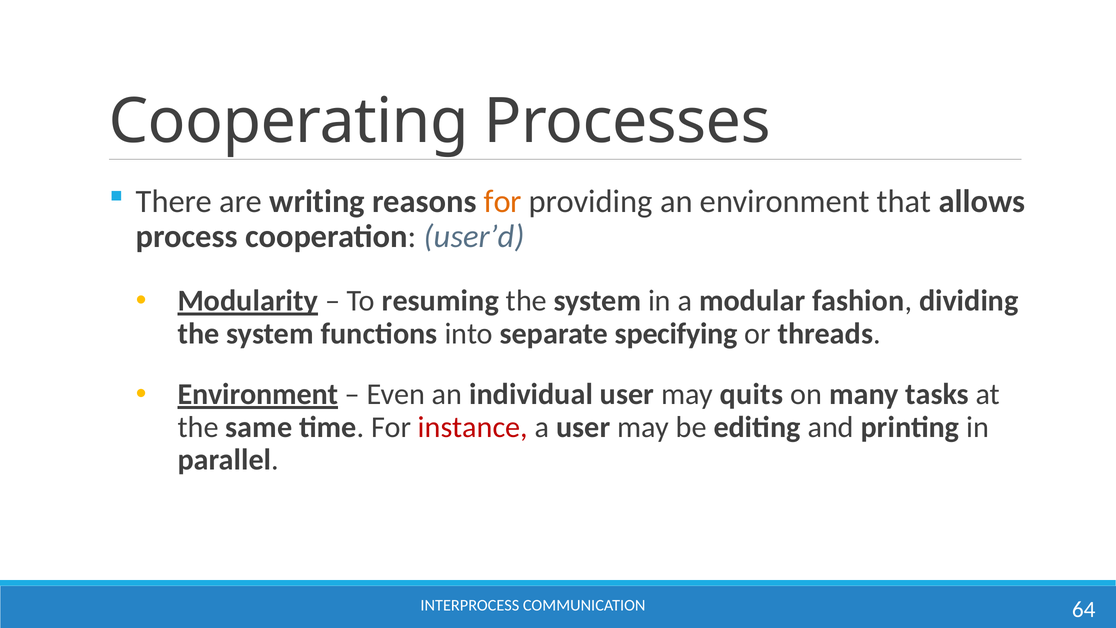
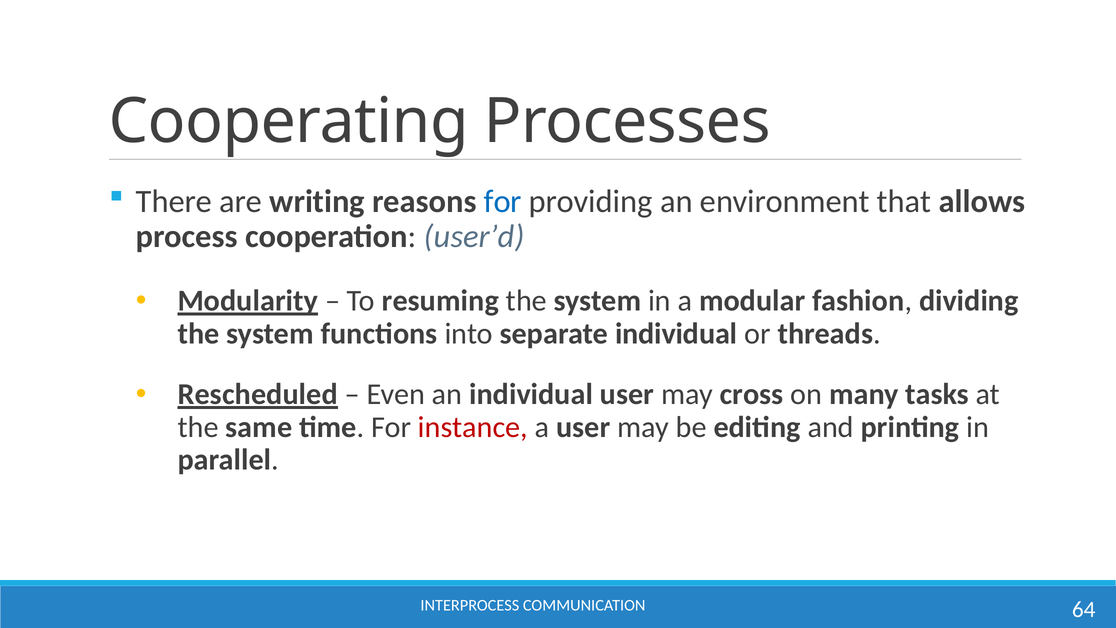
for colour: orange -> blue (503, 202)
separate specifying: specifying -> individual (676, 334)
Environment: Environment -> Rescheduled (258, 394)
quits: quits -> cross (752, 394)
